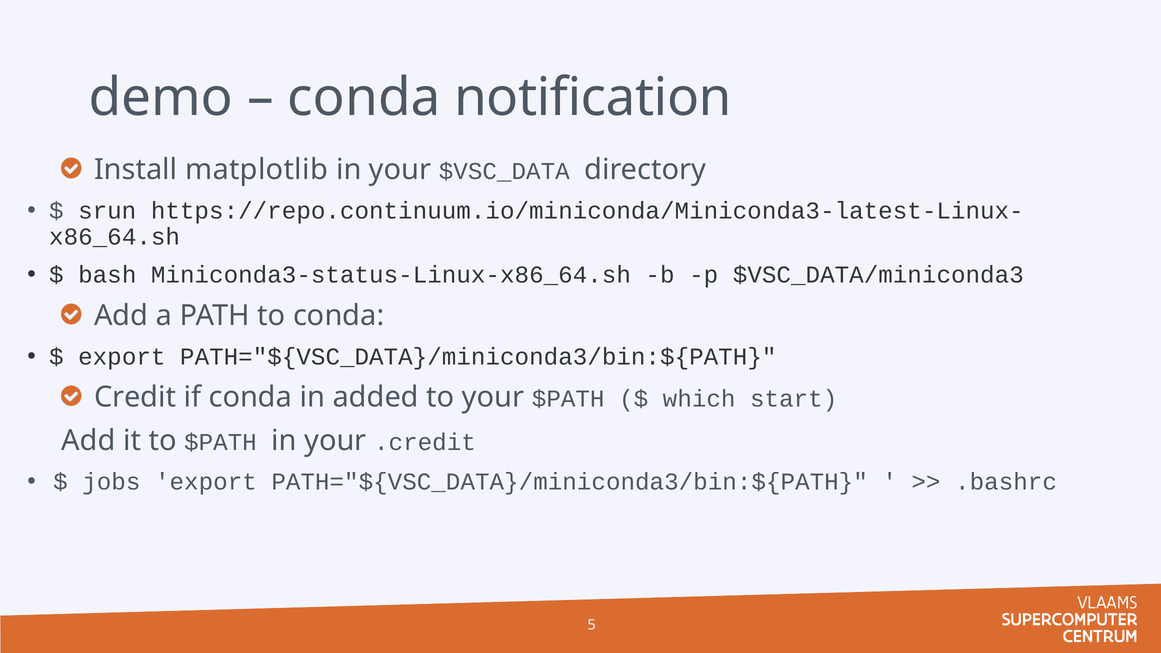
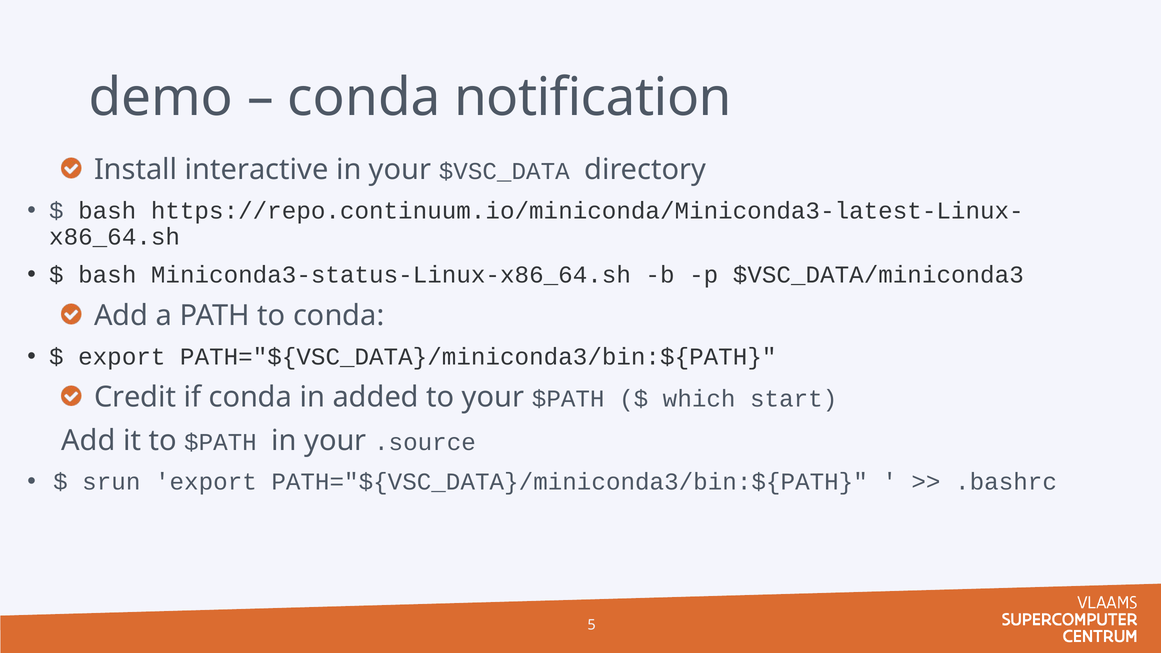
matplotlib: matplotlib -> interactive (257, 170)
srun: srun -> bash (107, 211)
.credit: .credit -> .source (425, 442)
jobs: jobs -> srun (111, 482)
